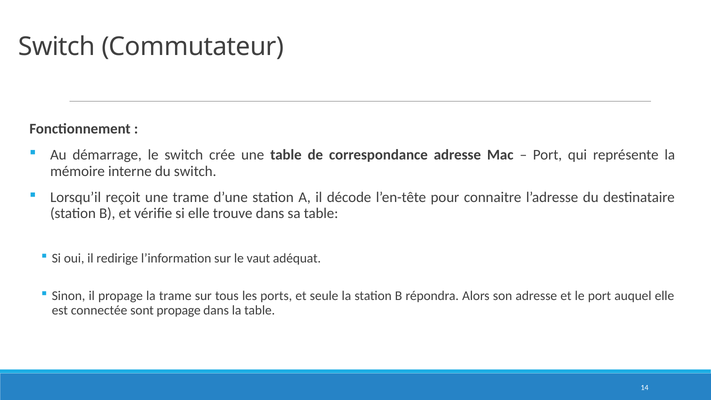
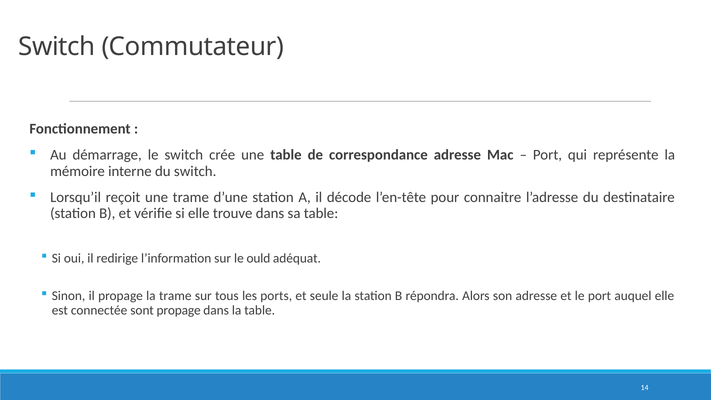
vaut: vaut -> ould (258, 258)
